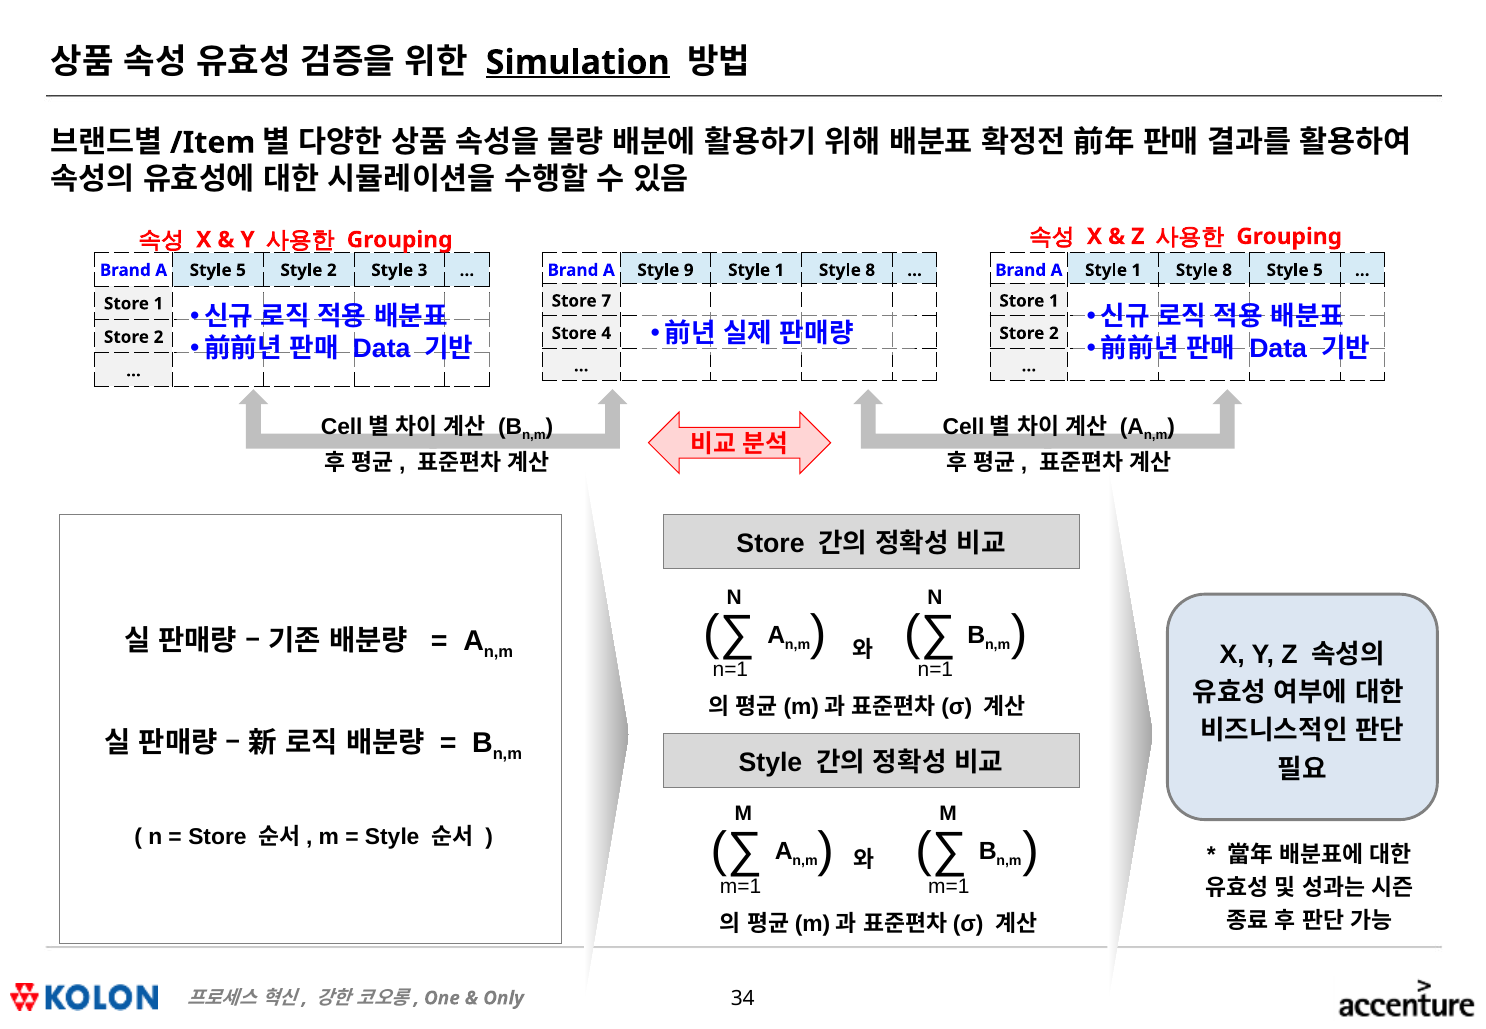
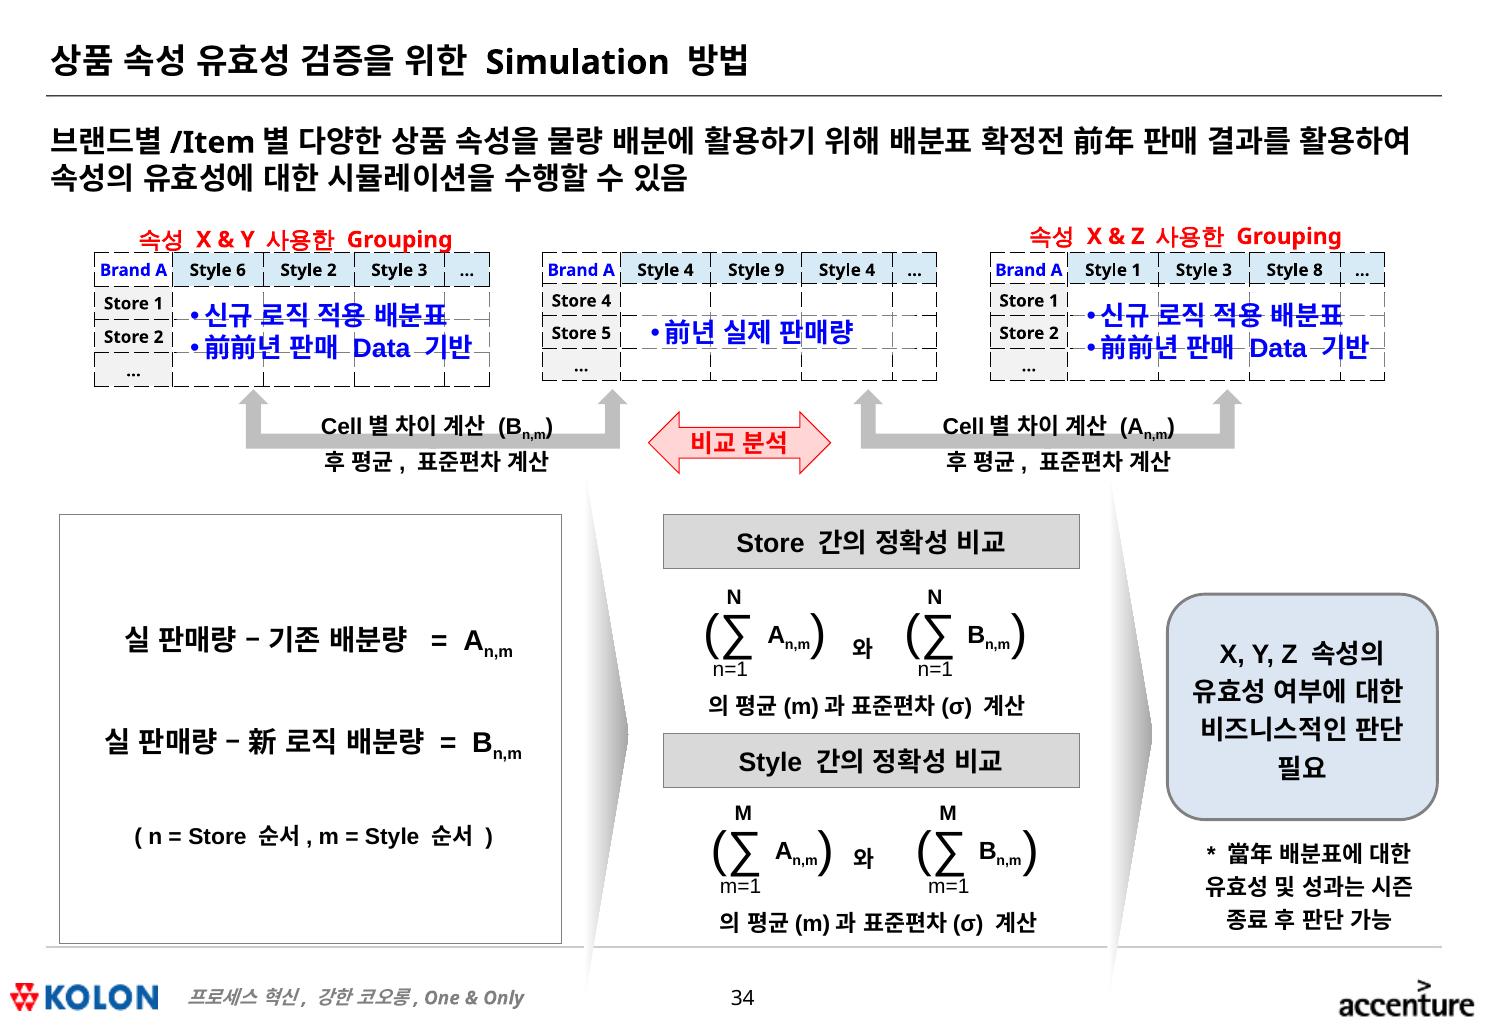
Simulation underline: present -> none (578, 63)
A Style 9: 9 -> 4 (689, 270)
1: 1 -> 9 (779, 270)
8: 8 -> 4 (870, 270)
8: 8 -> 3 (1227, 270)
5: 5 -> 8 (1318, 270)
A Style 5: 5 -> 6 (241, 270)
Store 7: 7 -> 4 (606, 301)
4: 4 -> 5 (606, 333)
